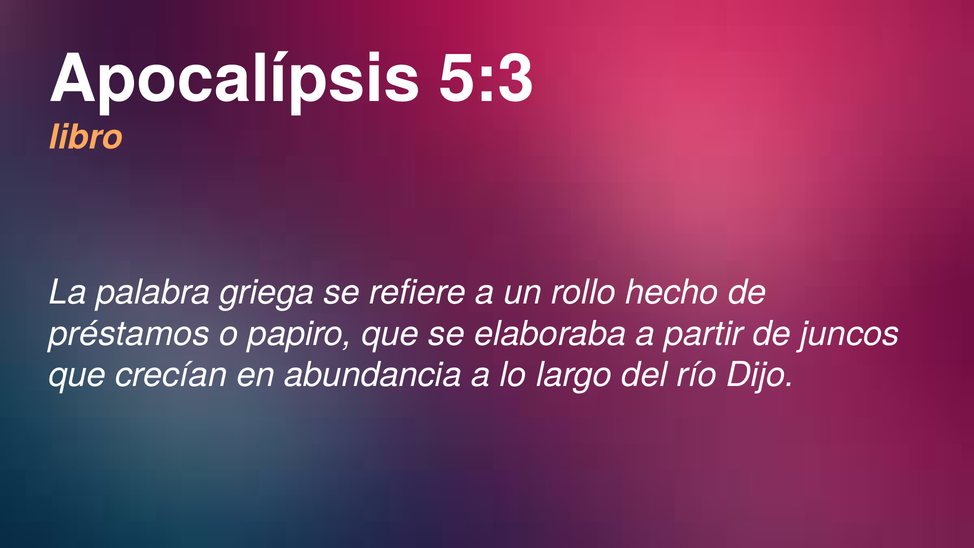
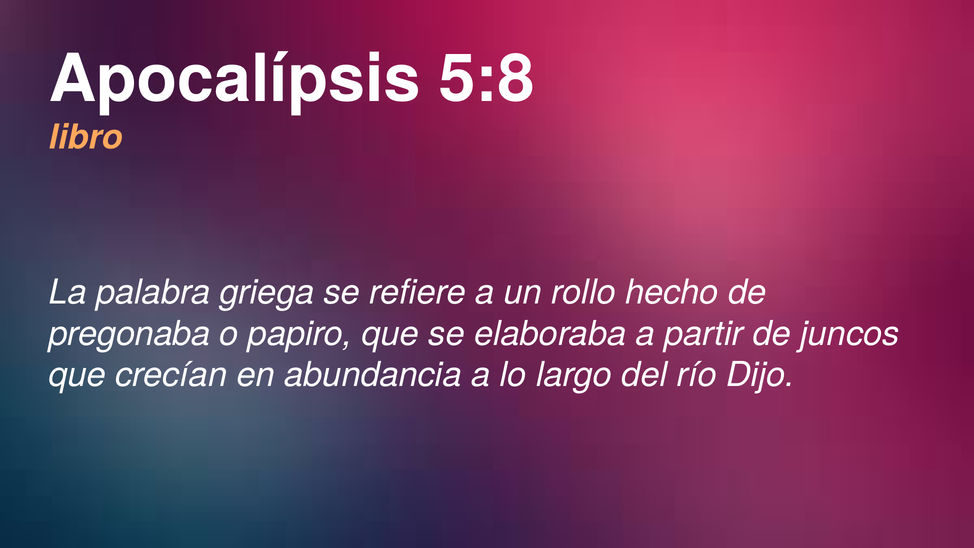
5:3: 5:3 -> 5:8 (487, 79)
préstamos: préstamos -> pregonaba (129, 334)
